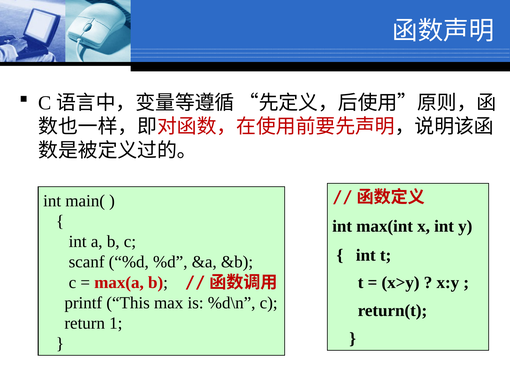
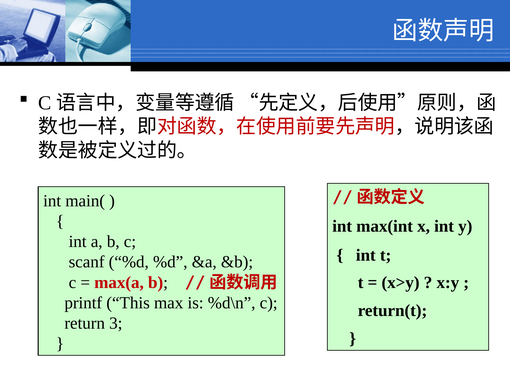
1: 1 -> 3 (116, 323)
